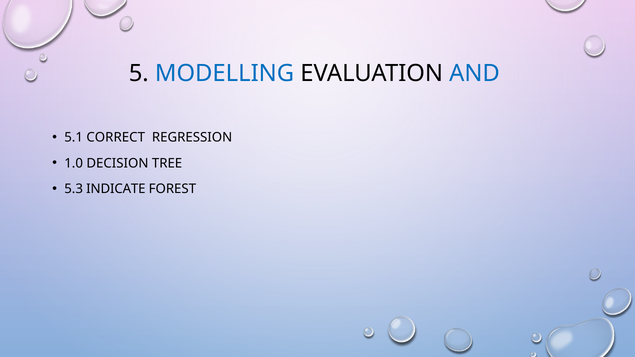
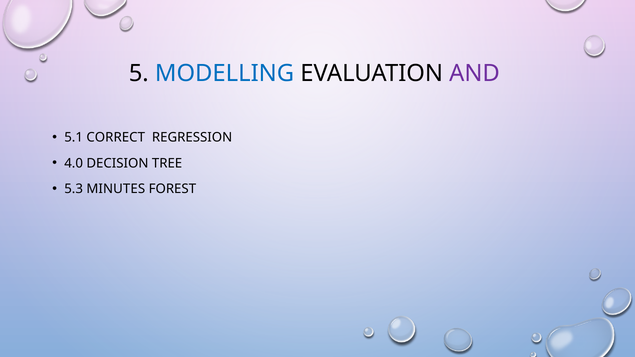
AND colour: blue -> purple (475, 74)
1.0: 1.0 -> 4.0 (74, 163)
INDICATE: INDICATE -> MINUTES (116, 189)
